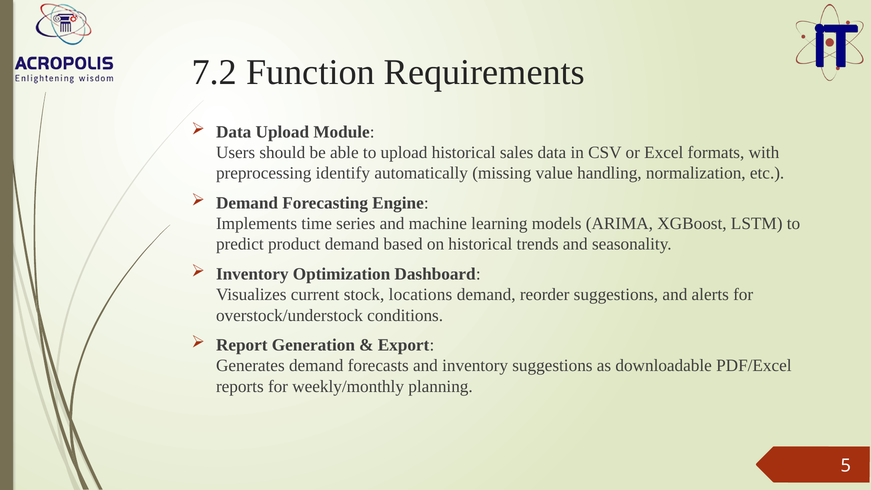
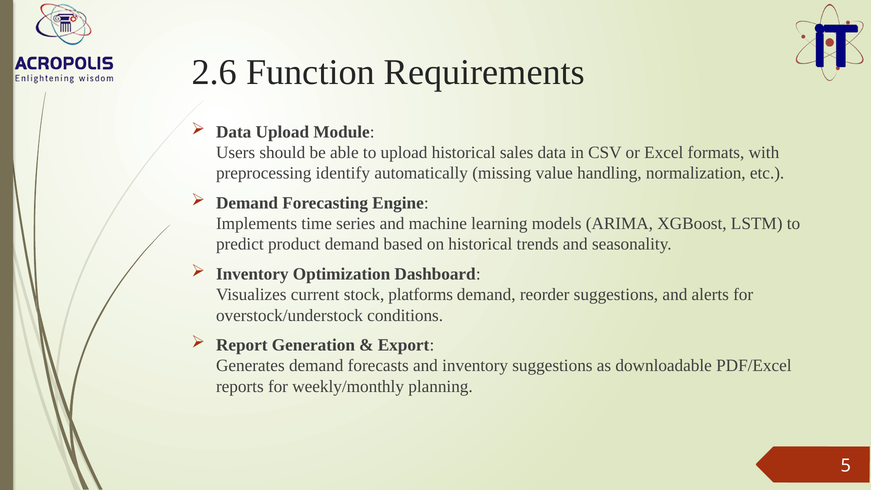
7.2: 7.2 -> 2.6 (214, 72)
locations: locations -> platforms (421, 295)
